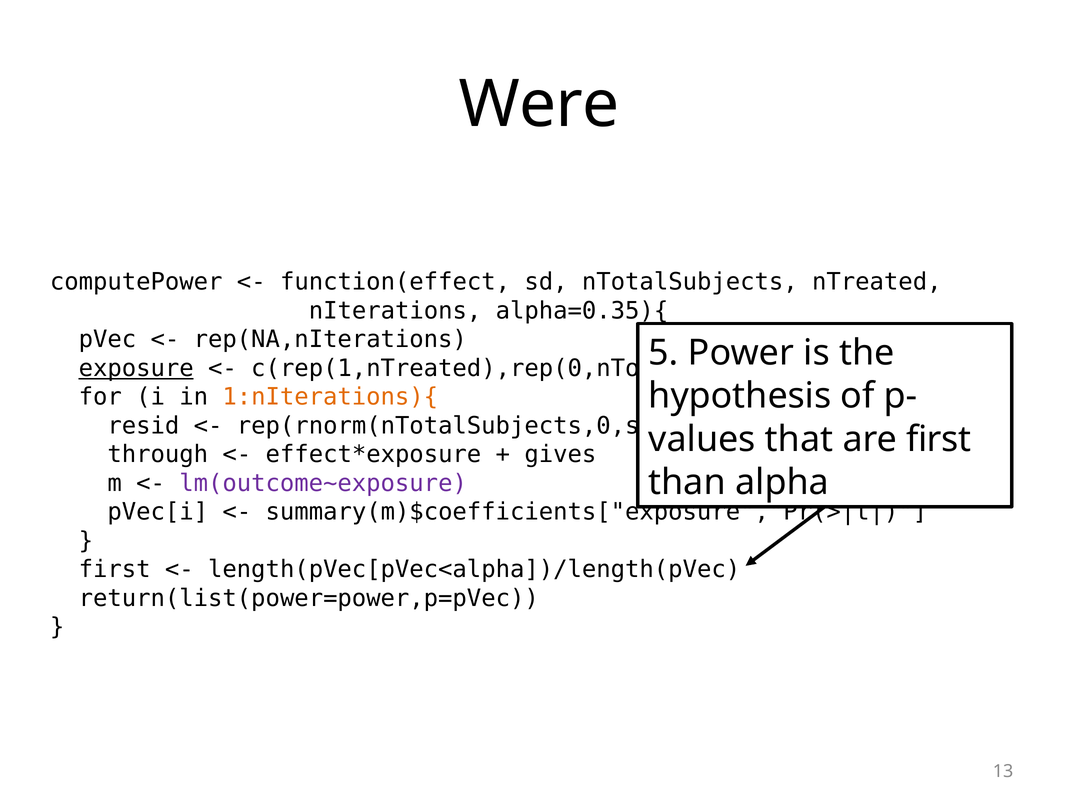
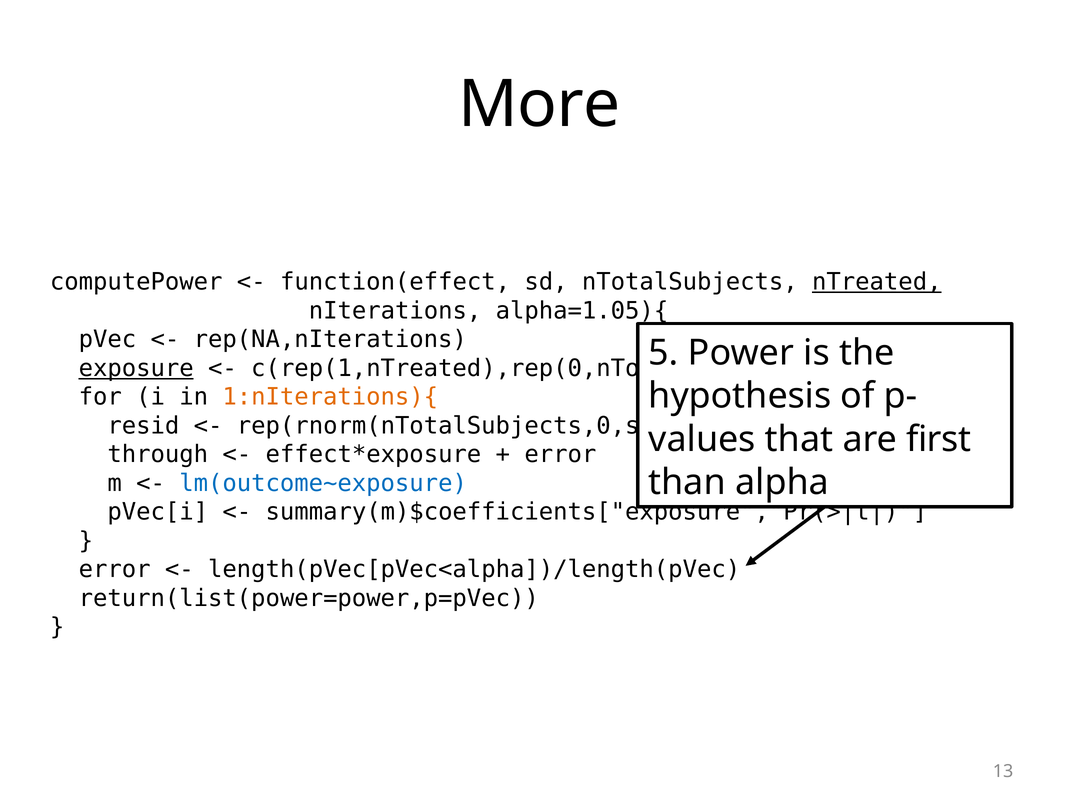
Were: Were -> More (539, 104)
nTreated underline: none -> present (877, 282)
alpha=0.35){: alpha=0.35){ -> alpha=1.05){ (582, 311)
gives: gives -> error (560, 454)
lm(outcome~exposure colour: purple -> blue (323, 483)
first: first -> error (115, 569)
